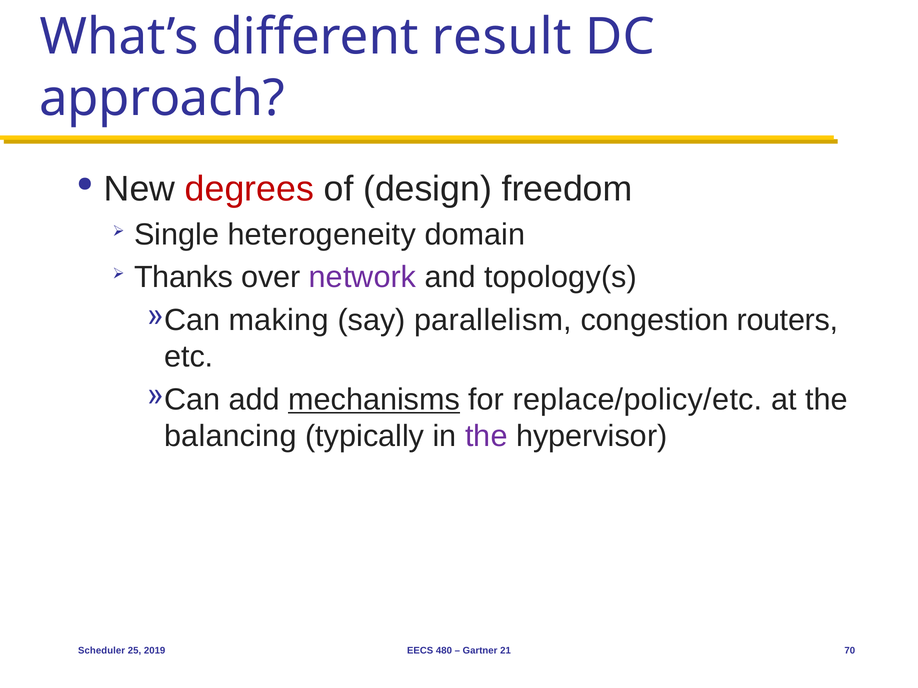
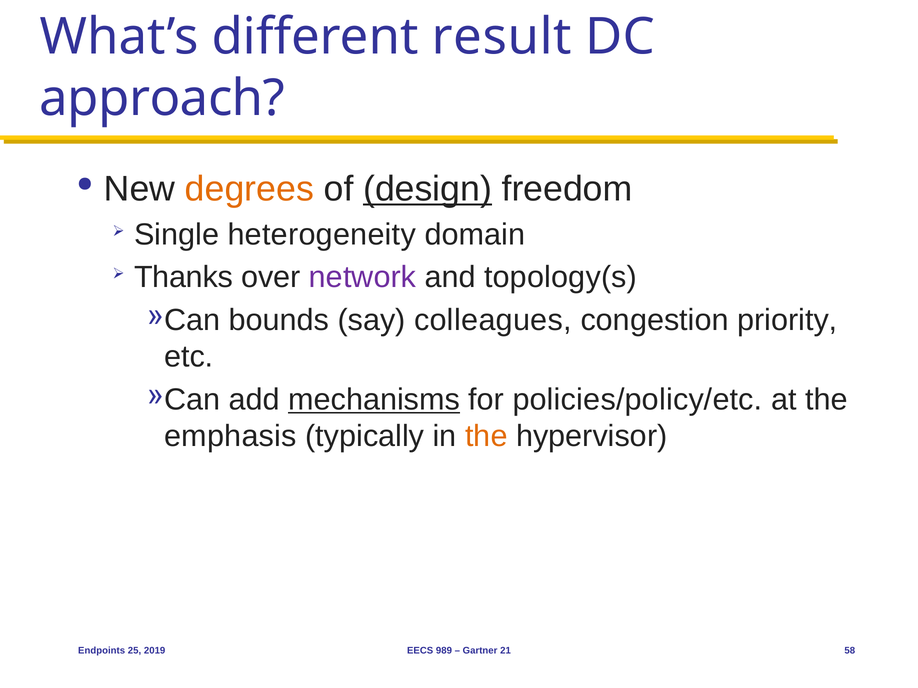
degrees colour: red -> orange (249, 189)
design underline: none -> present (428, 189)
making: making -> bounds (279, 320)
parallelism: parallelism -> colleagues (493, 320)
routers: routers -> priority (787, 320)
replace/policy/etc: replace/policy/etc -> policies/policy/etc (638, 400)
balancing: balancing -> emphasis (230, 437)
the colour: purple -> orange (486, 437)
Scheduler: Scheduler -> Endpoints (102, 651)
480: 480 -> 989 (444, 651)
70: 70 -> 58 (850, 651)
